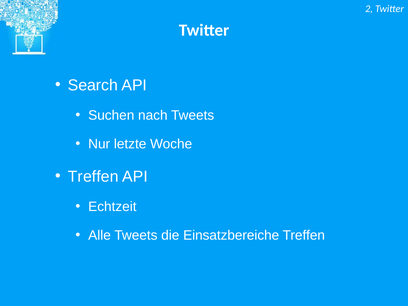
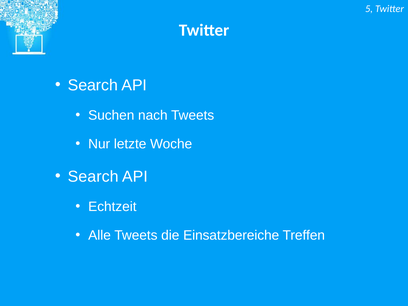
2: 2 -> 5 (369, 9)
Treffen: Treffen -> Search (93, 177)
